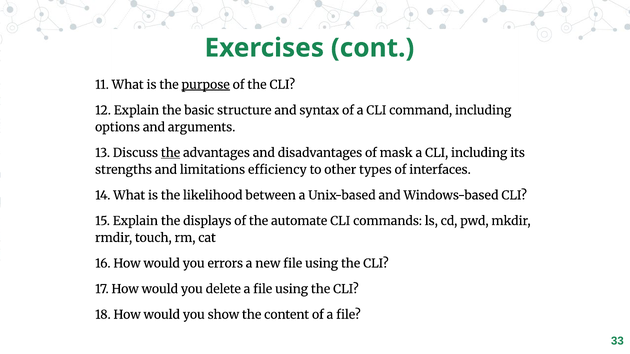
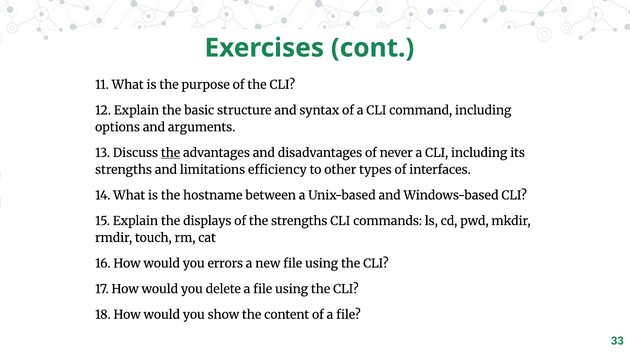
purpose underline: present -> none (206, 85)
mask: mask -> never (396, 153)
likelihood: likelihood -> hostname (213, 196)
the automate: automate -> strengths (299, 221)
